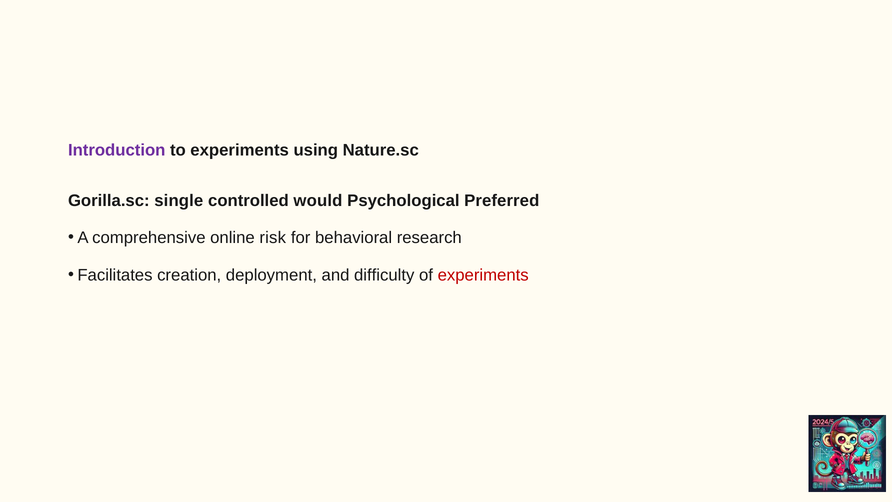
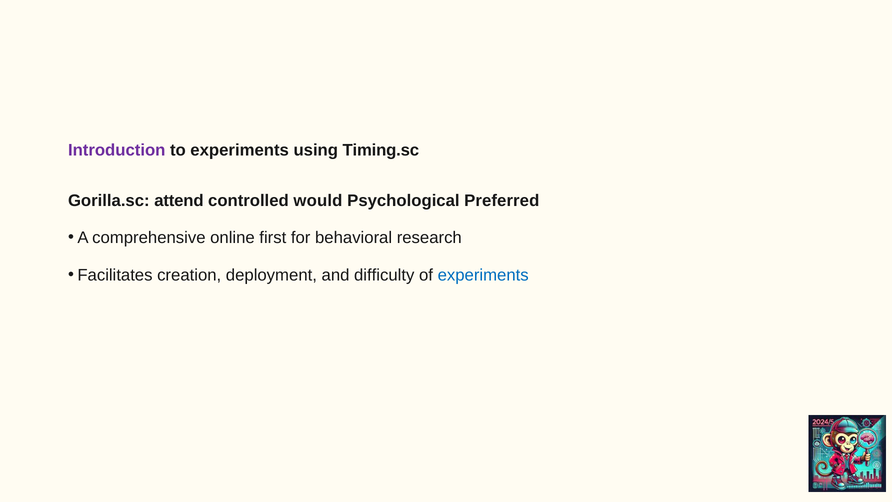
Nature.sc: Nature.sc -> Timing.sc (381, 150)
single: single -> attend (179, 201)
risk: risk -> first (273, 238)
experiments colour: red -> blue (483, 275)
